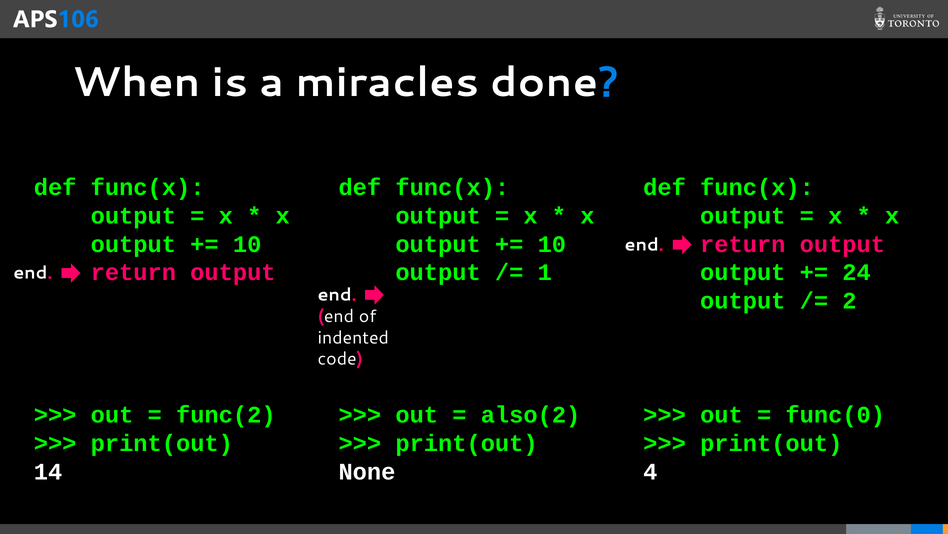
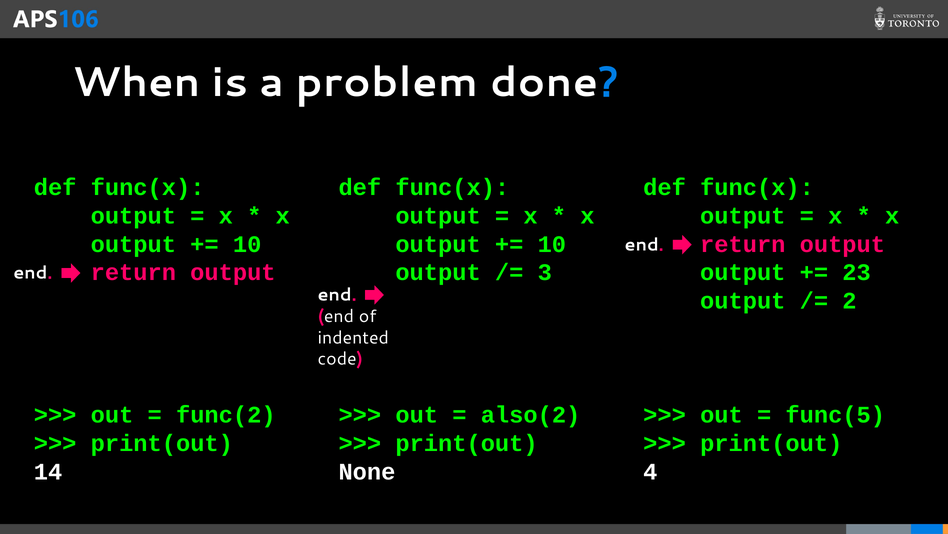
miracles: miracles -> problem (387, 82)
1: 1 -> 3 (545, 272)
24: 24 -> 23 (857, 272)
func(0: func(0 -> func(5 (835, 414)
